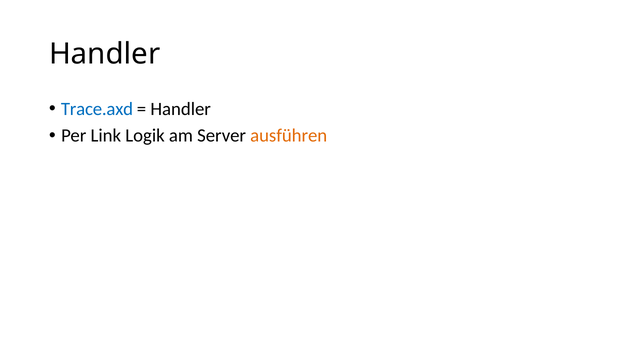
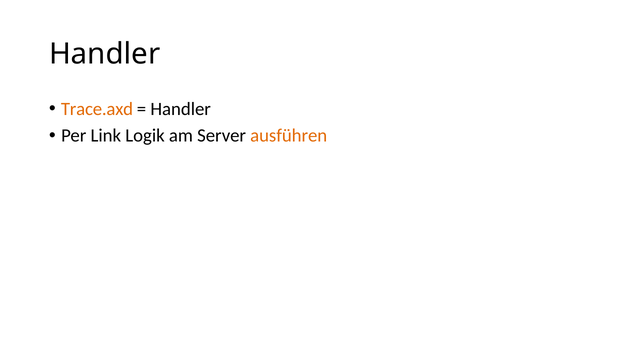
Trace.axd colour: blue -> orange (97, 109)
